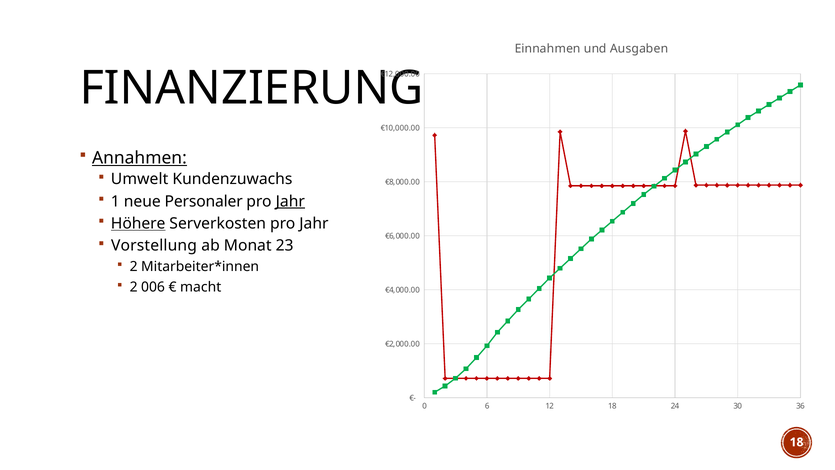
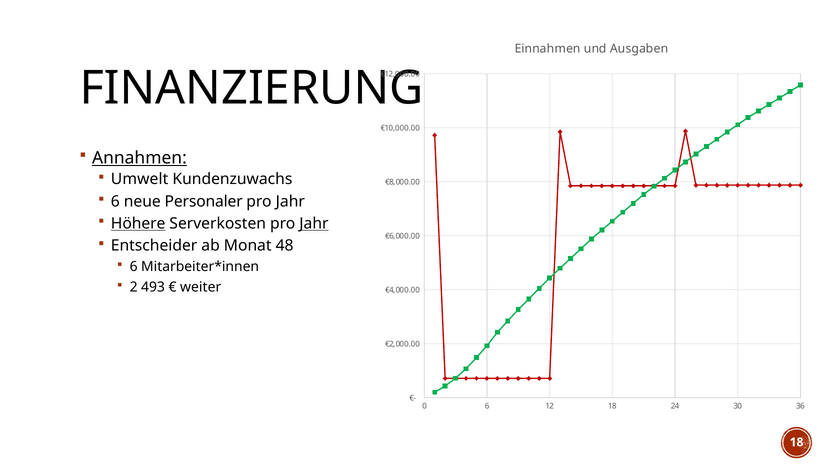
1: 1 -> 6 (115, 201)
Jahr underline: present -> none (290, 201)
Jahr underline: none -> present (314, 223)
Vorstellung: Vorstellung -> Entscheider (154, 245)
23: 23 -> 48 (285, 245)
2: 2 -> 6 (134, 267)
006: 006 -> 493 (153, 287)
macht: macht -> weiter (201, 287)
